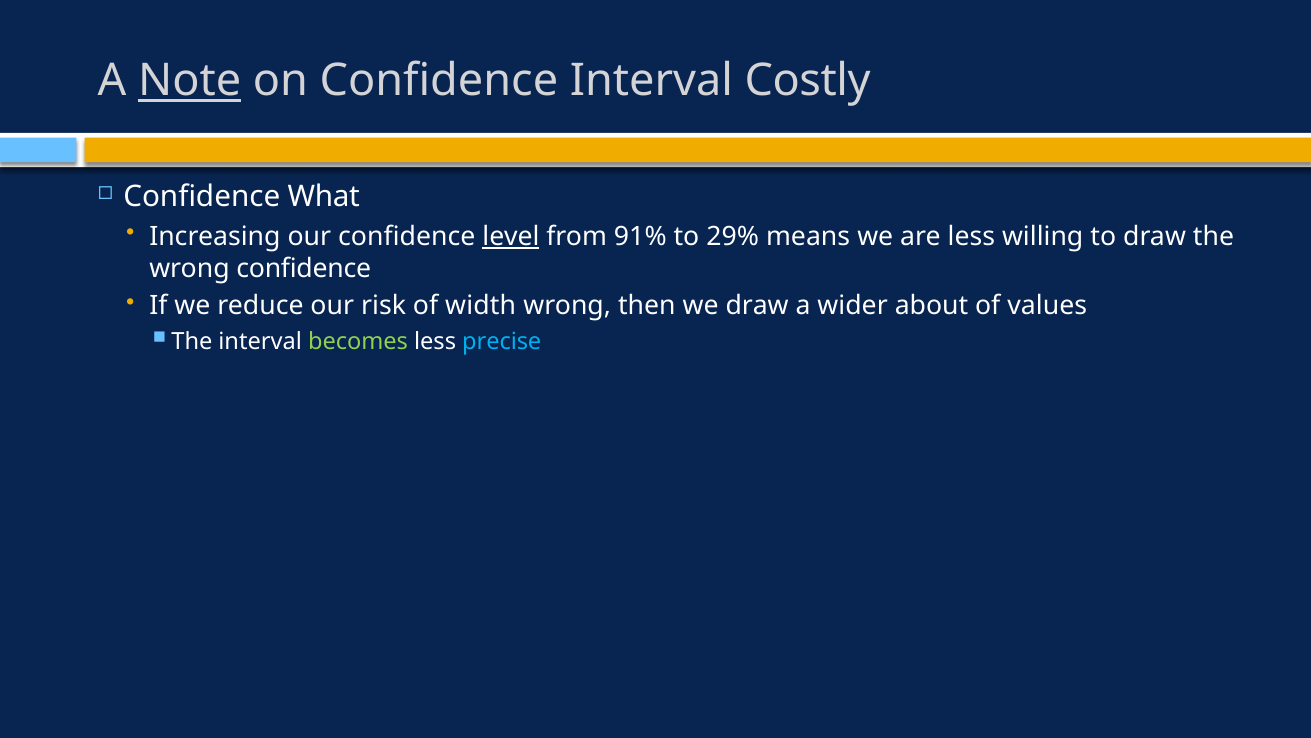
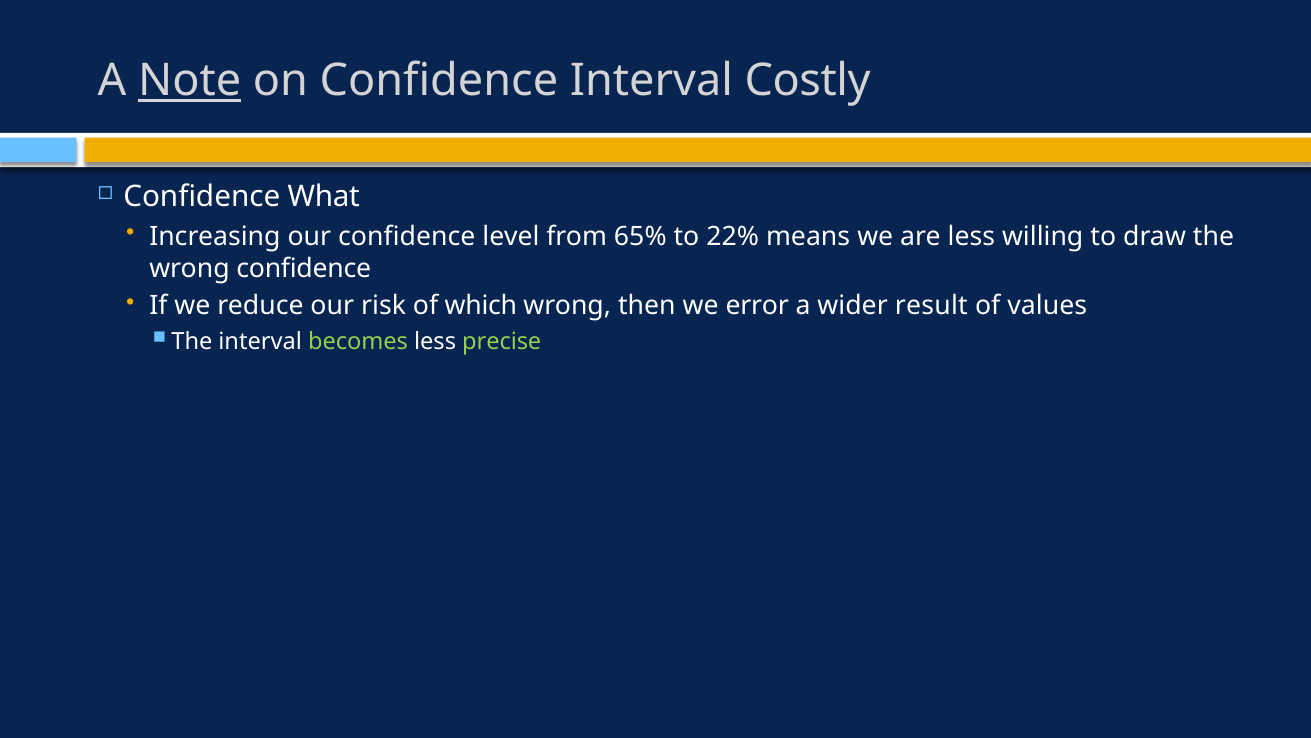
level underline: present -> none (511, 236)
91%: 91% -> 65% (640, 236)
29%: 29% -> 22% (733, 236)
width: width -> which (481, 306)
we draw: draw -> error (757, 306)
about: about -> result (931, 306)
precise colour: light blue -> light green (502, 341)
